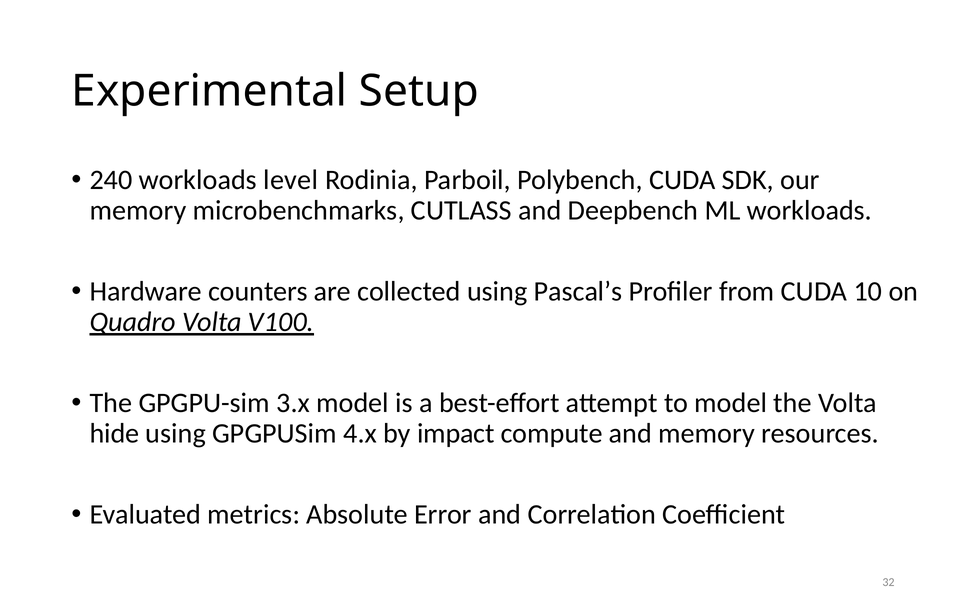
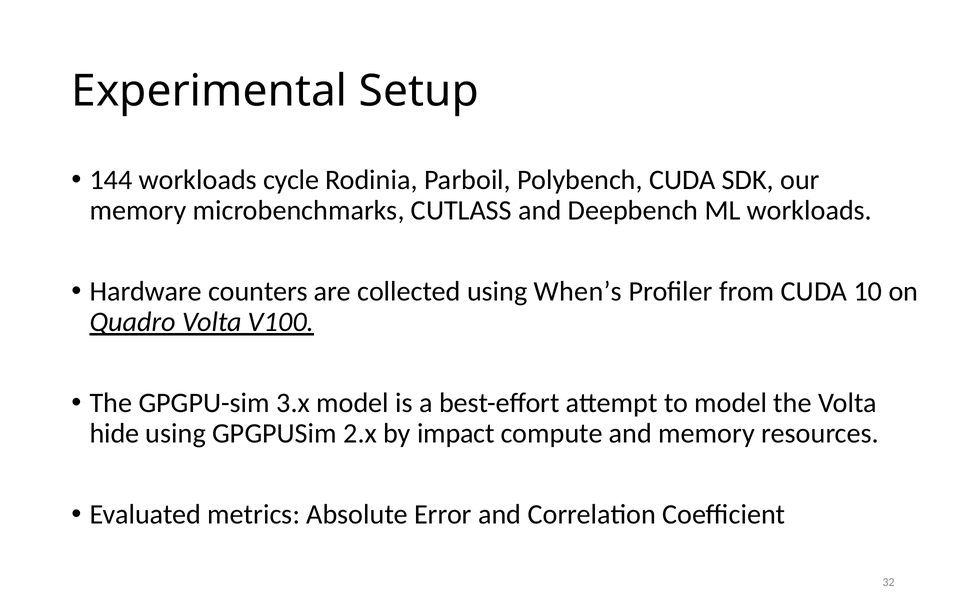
240: 240 -> 144 (111, 180)
level: level -> cycle (291, 180)
Pascal’s: Pascal’s -> When’s (578, 292)
4.x: 4.x -> 2.x (360, 434)
